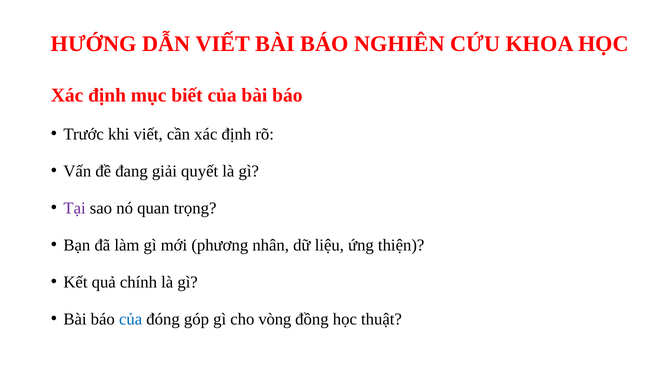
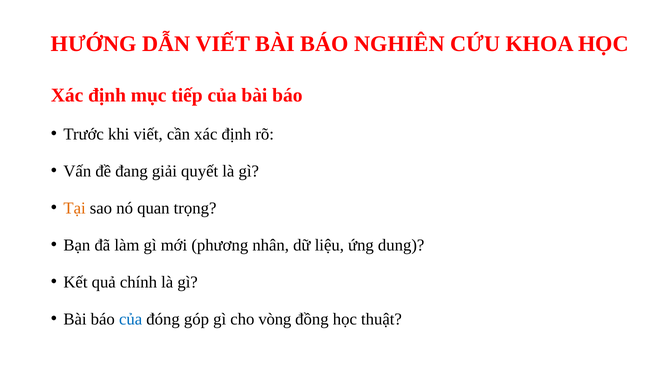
biết: biết -> tiếp (187, 95)
Tại colour: purple -> orange (75, 208)
thiện: thiện -> dung (401, 245)
